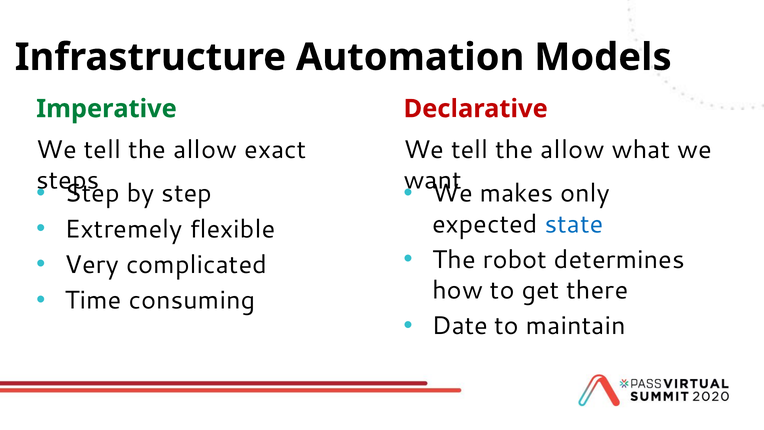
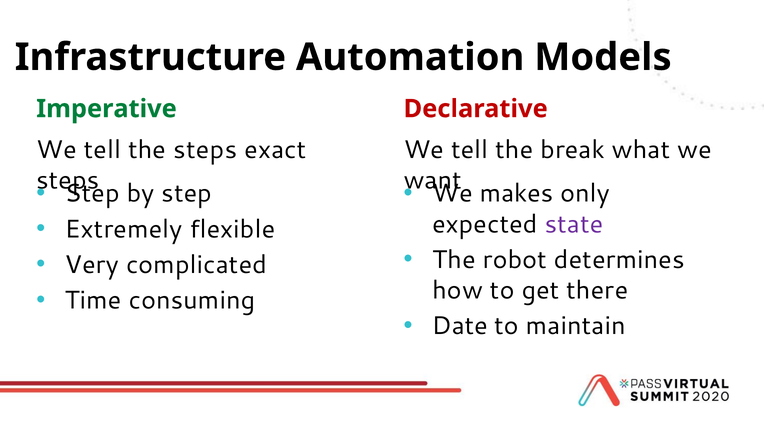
allow: allow -> steps (205, 150)
allow: allow -> break (573, 150)
state colour: blue -> purple (574, 224)
